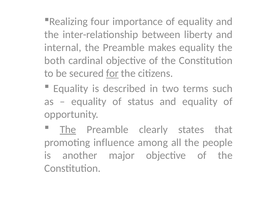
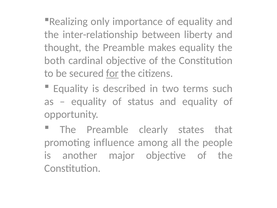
four: four -> only (100, 22)
internal: internal -> thought (63, 47)
The underline: present -> none (68, 129)
